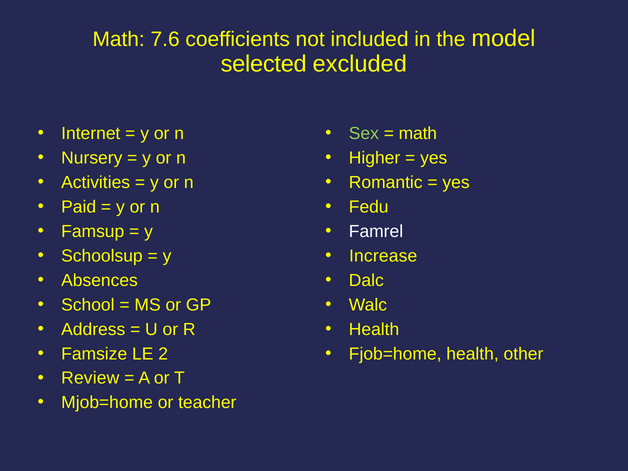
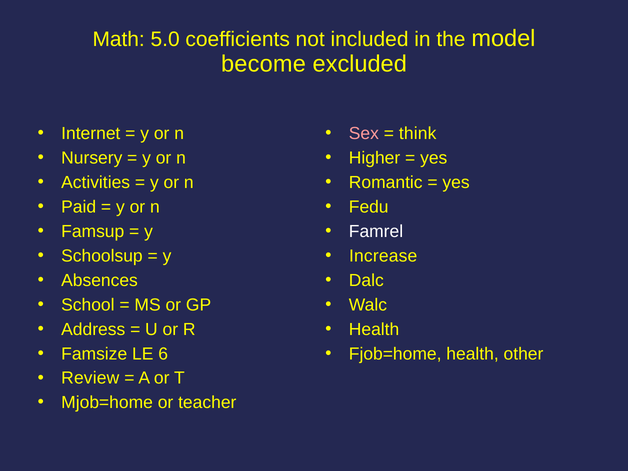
7.6: 7.6 -> 5.0 (165, 39)
selected: selected -> become (263, 64)
Sex colour: light green -> pink (364, 134)
math: math -> think (418, 134)
2: 2 -> 6 (163, 354)
